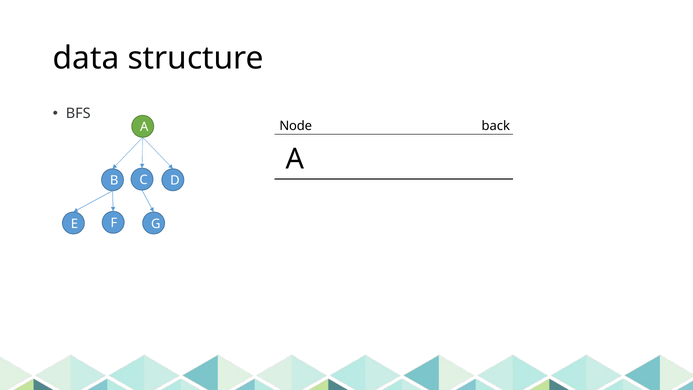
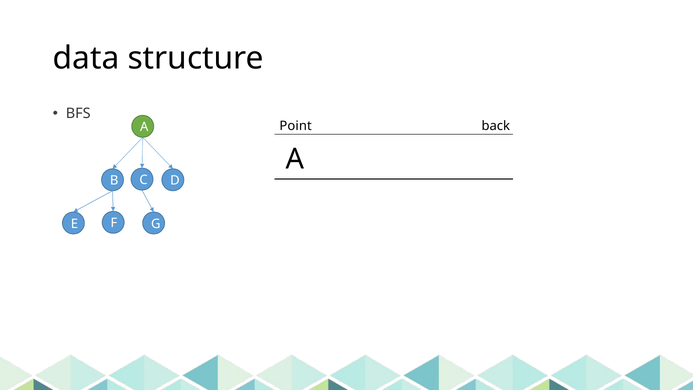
Node: Node -> Point (296, 126)
